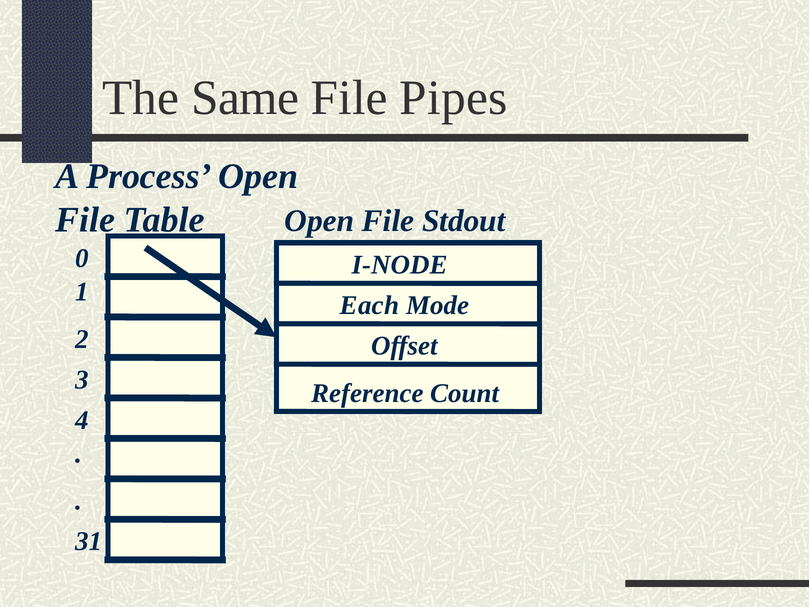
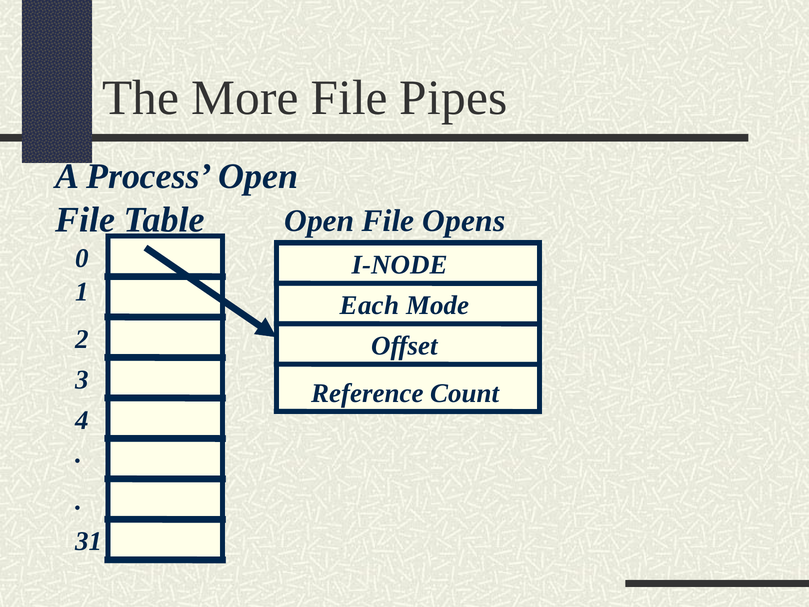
Same: Same -> More (245, 98)
Stdout: Stdout -> Opens (464, 221)
